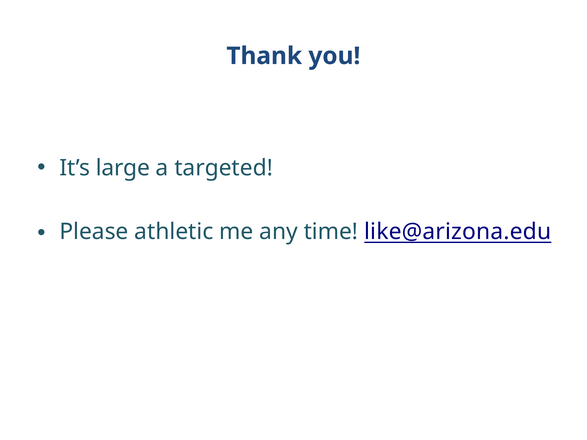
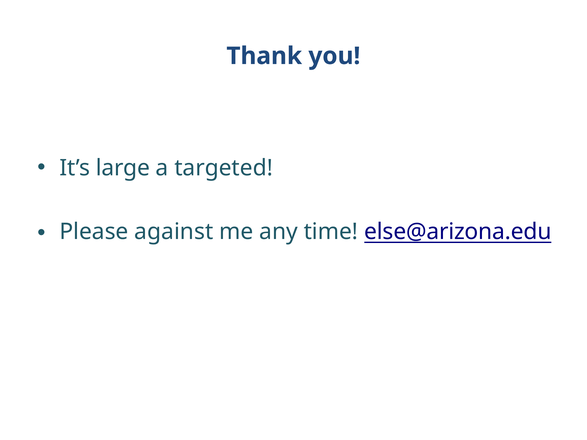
athletic: athletic -> against (174, 232)
like@arizona.edu: like@arizona.edu -> else@arizona.edu (458, 232)
